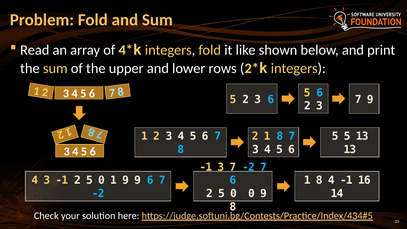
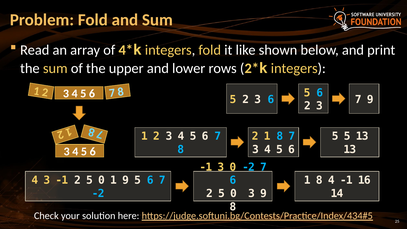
-1 3 7: 7 -> 0 (233, 167)
9 9: 9 -> 5 (138, 180)
0 0: 0 -> 3 (251, 194)
